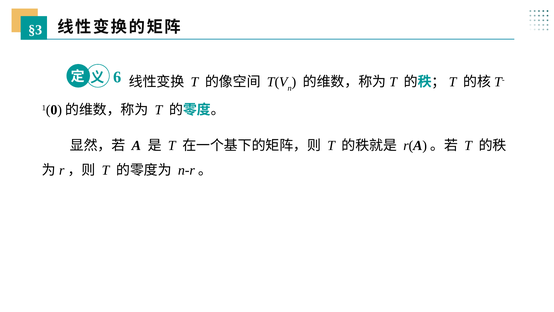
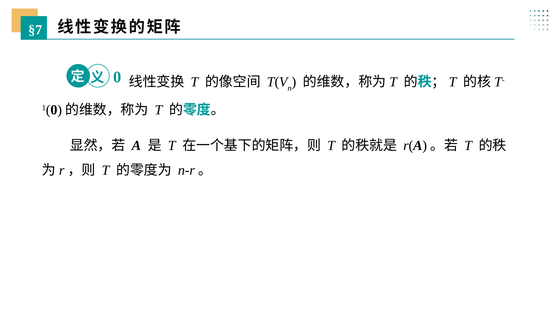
§3: §3 -> §7 (35, 30)
6: 6 -> 0 (117, 77)
